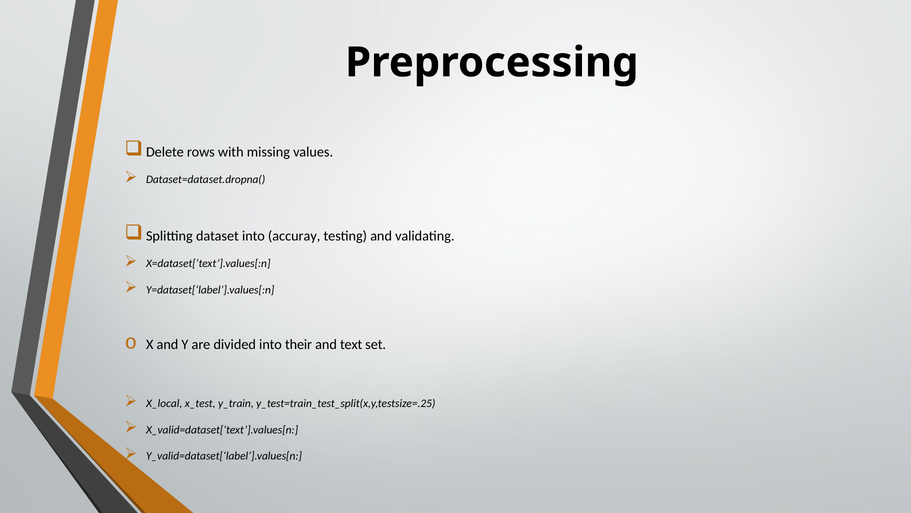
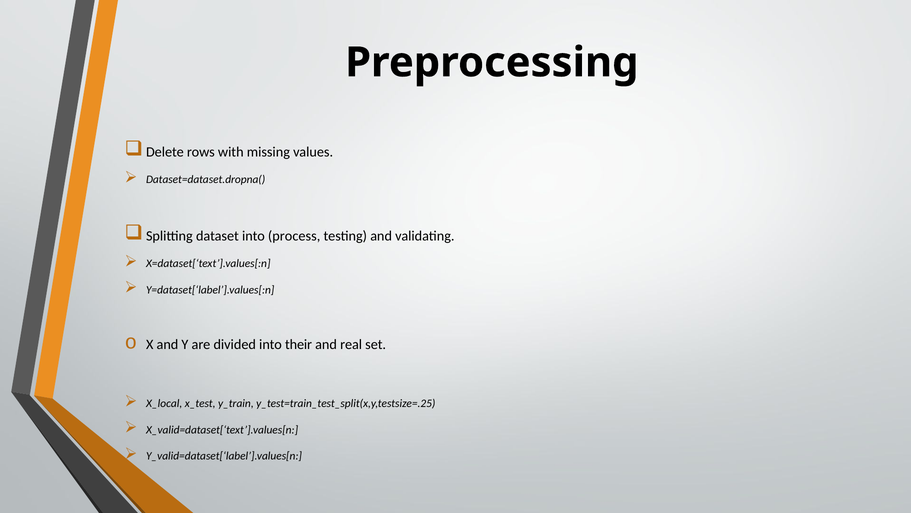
accuray: accuray -> process (294, 236)
text: text -> real (351, 344)
